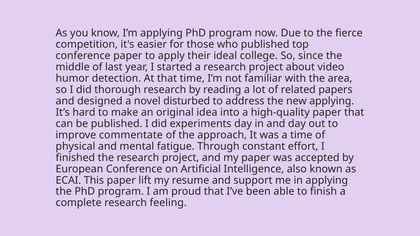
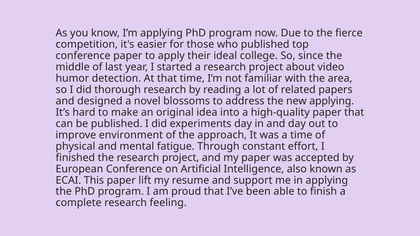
disturbed: disturbed -> blossoms (187, 101)
commentate: commentate -> environment (131, 135)
